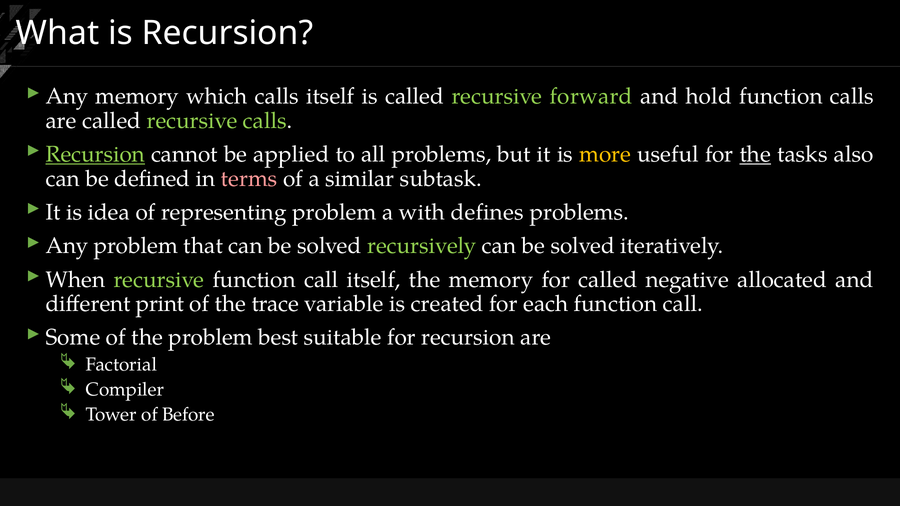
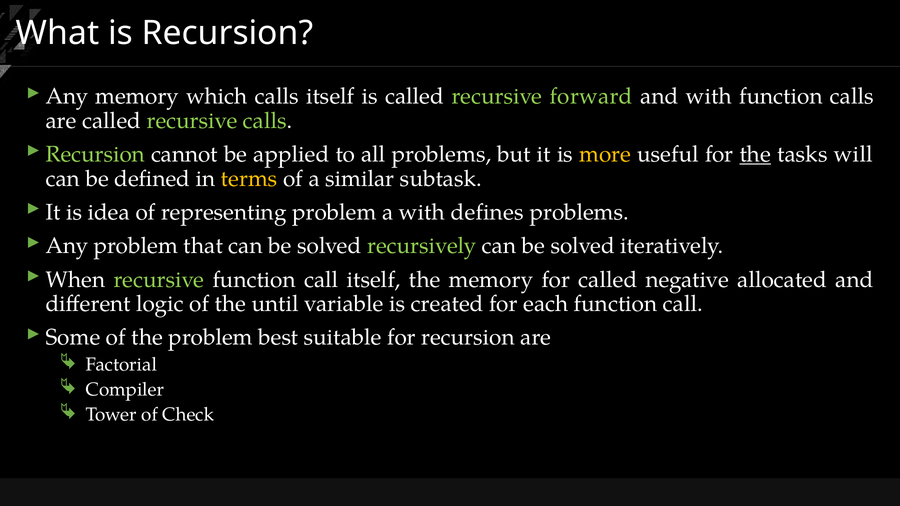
and hold: hold -> with (709, 97)
Recursion underline: present -> none (95, 154)
also: also -> will (853, 154)
terms colour: pink -> yellow (249, 179)
print: print -> logic (160, 304)
trace: trace -> until (275, 304)
Before: Before -> Check (188, 415)
